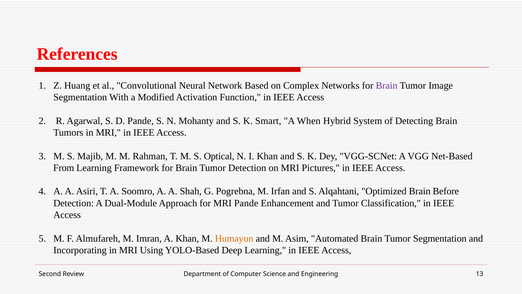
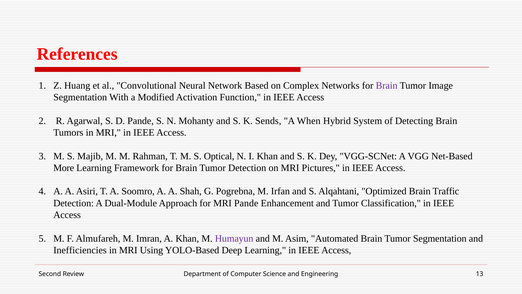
Smart: Smart -> Sends (268, 121)
From: From -> More (64, 168)
Before: Before -> Traffic (446, 191)
Humayun colour: orange -> purple (234, 238)
Incorporating: Incorporating -> Inefficiencies (80, 250)
